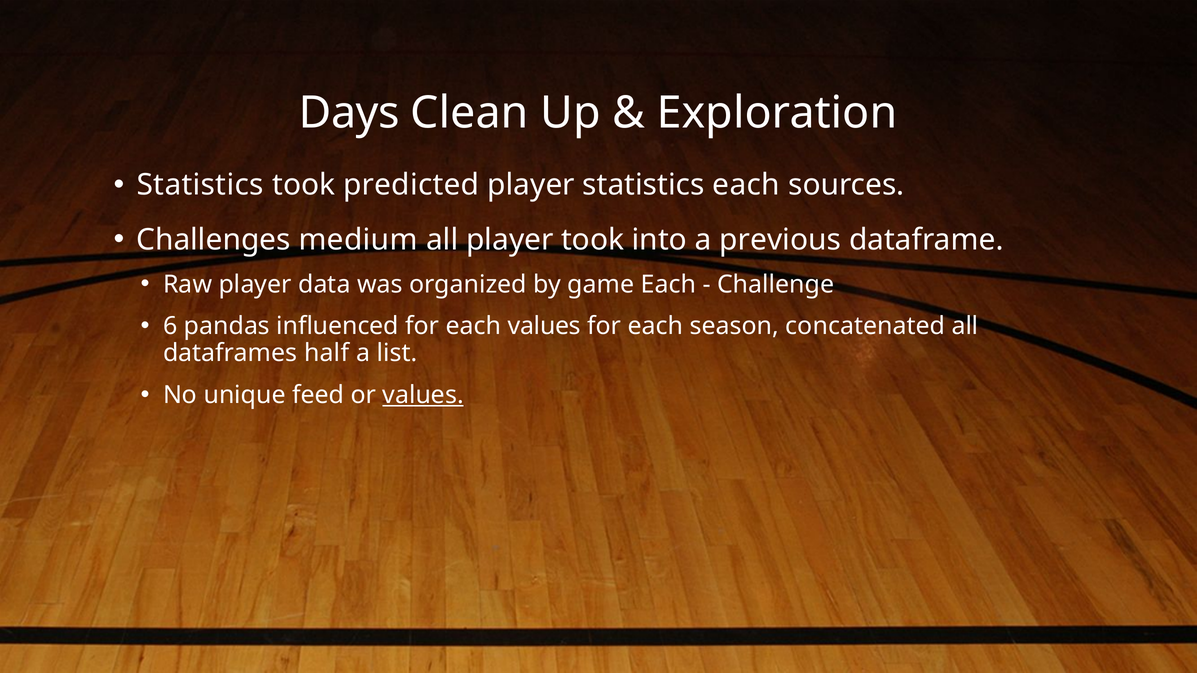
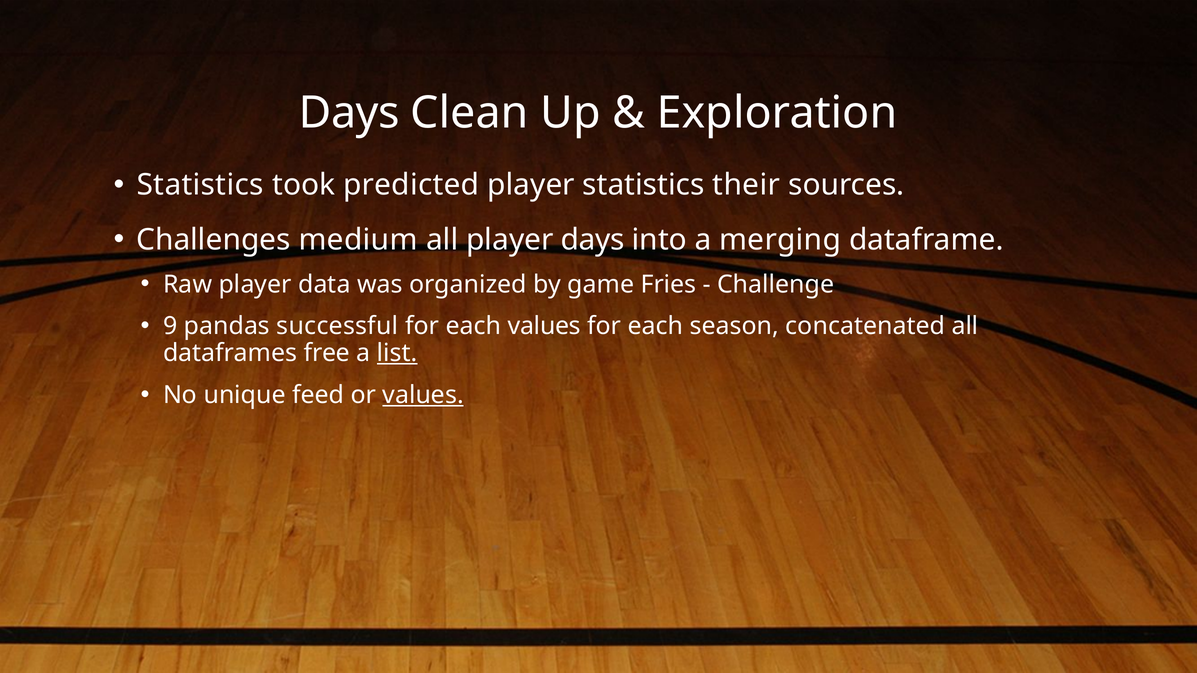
statistics each: each -> their (746, 185)
player took: took -> days (593, 240)
previous: previous -> merging (780, 240)
game Each: Each -> Fries (668, 284)
6: 6 -> 9 (170, 326)
influenced: influenced -> successful (337, 326)
half: half -> free (327, 353)
list underline: none -> present (397, 353)
